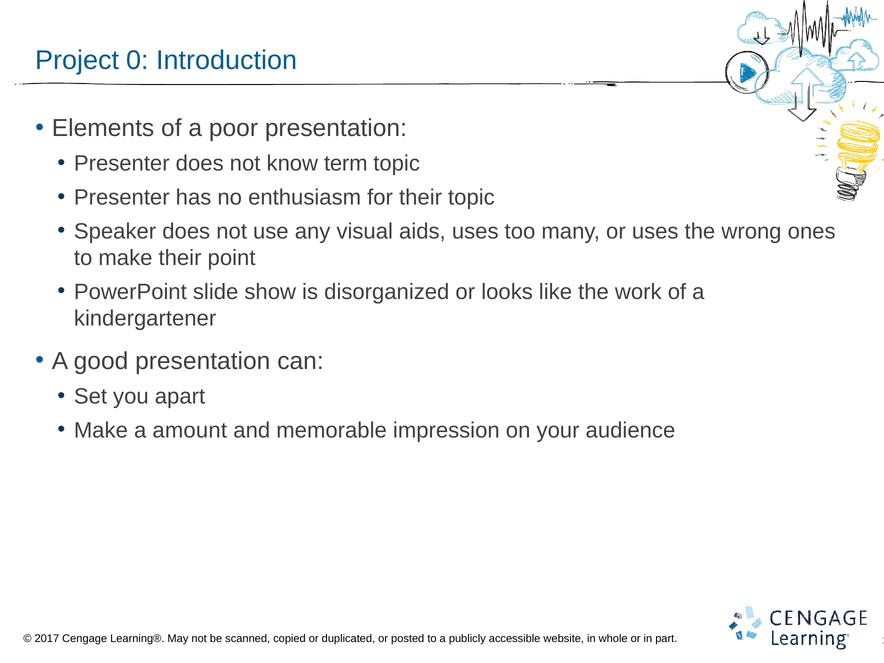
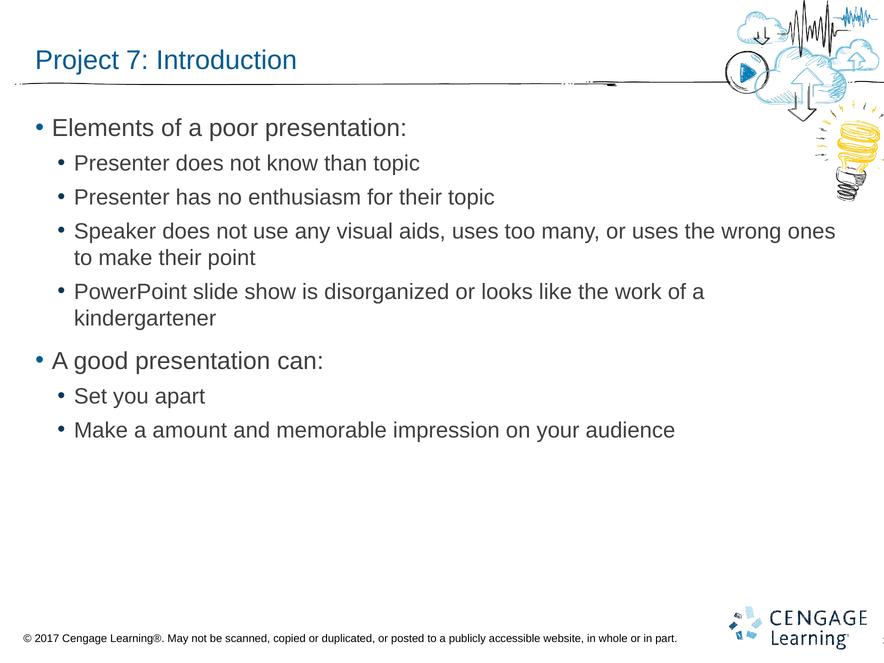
0: 0 -> 7 (138, 60)
term: term -> than (346, 164)
